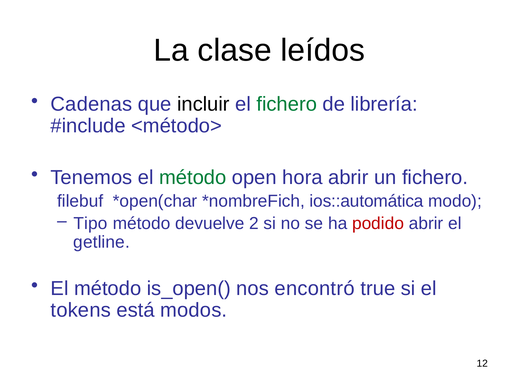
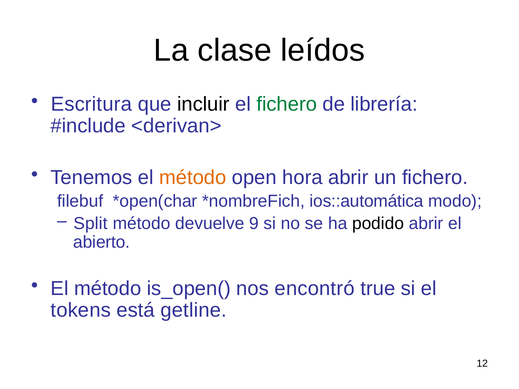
Cadenas: Cadenas -> Escritura (91, 104)
<método>: <método> -> <derivan> (176, 126)
método colour: green -> orange (193, 178)
Tipo: Tipo -> Split (90, 224)
2: 2 -> 9 (254, 224)
podido colour: red -> black (378, 224)
getline: getline -> abierto (102, 242)
modos: modos -> getline (194, 310)
